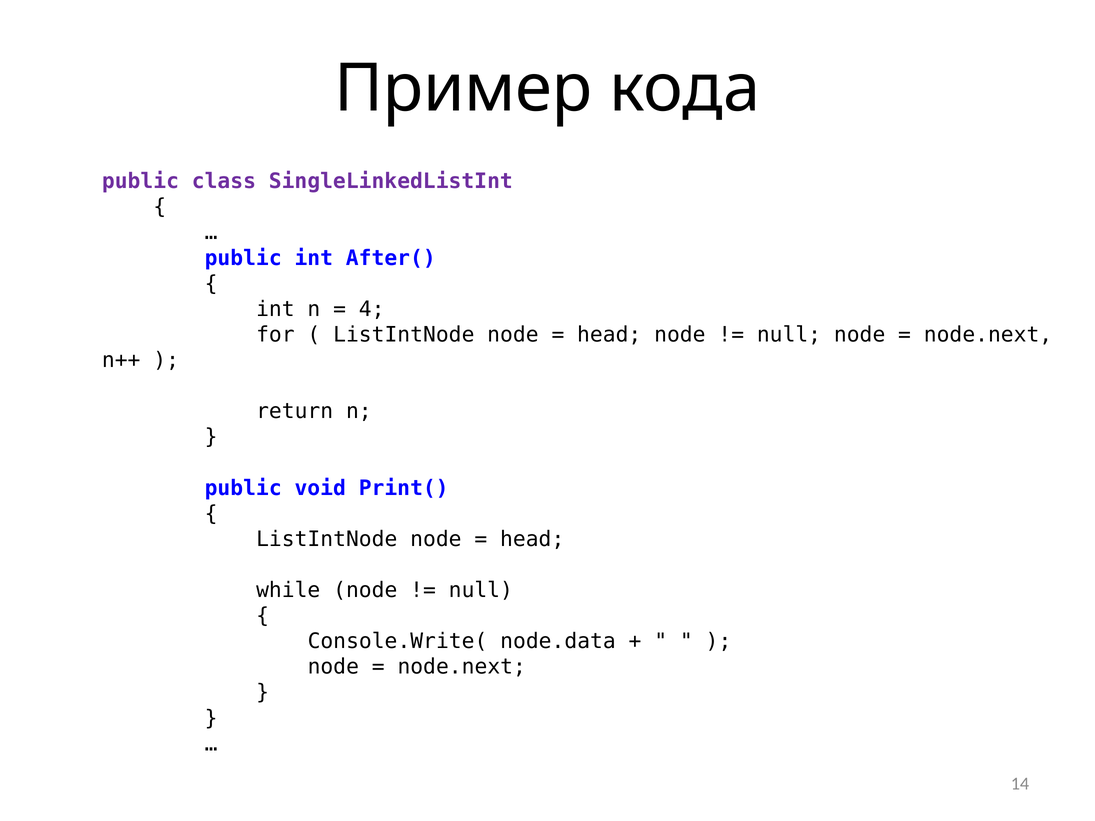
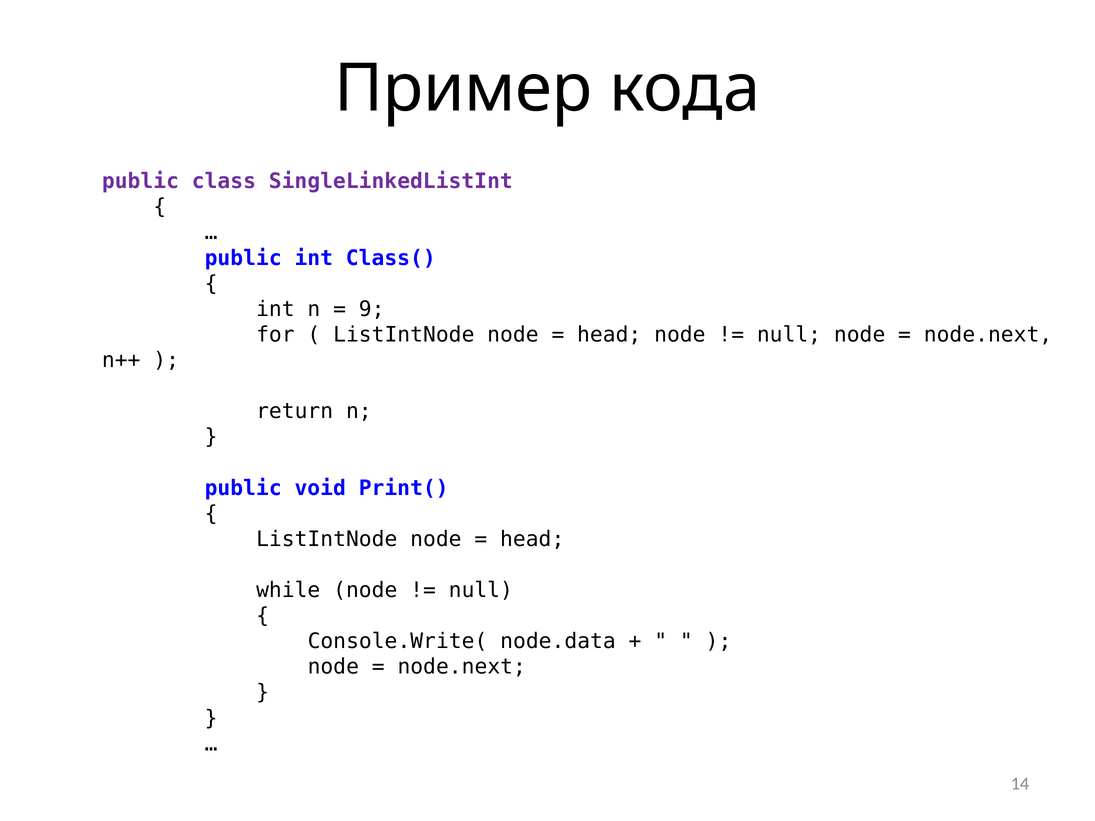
After(: After( -> Class( (391, 258)
4: 4 -> 9 (372, 309)
